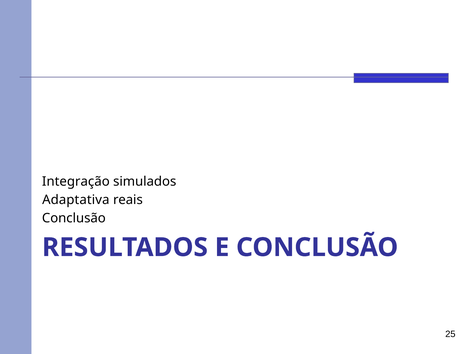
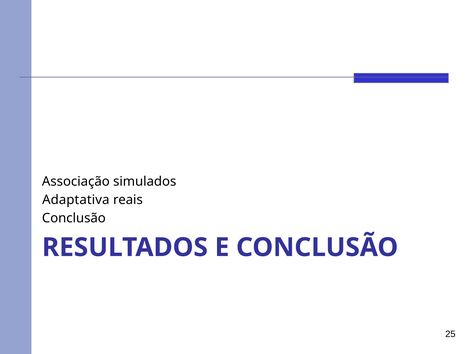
Integração: Integração -> Associação (76, 181)
